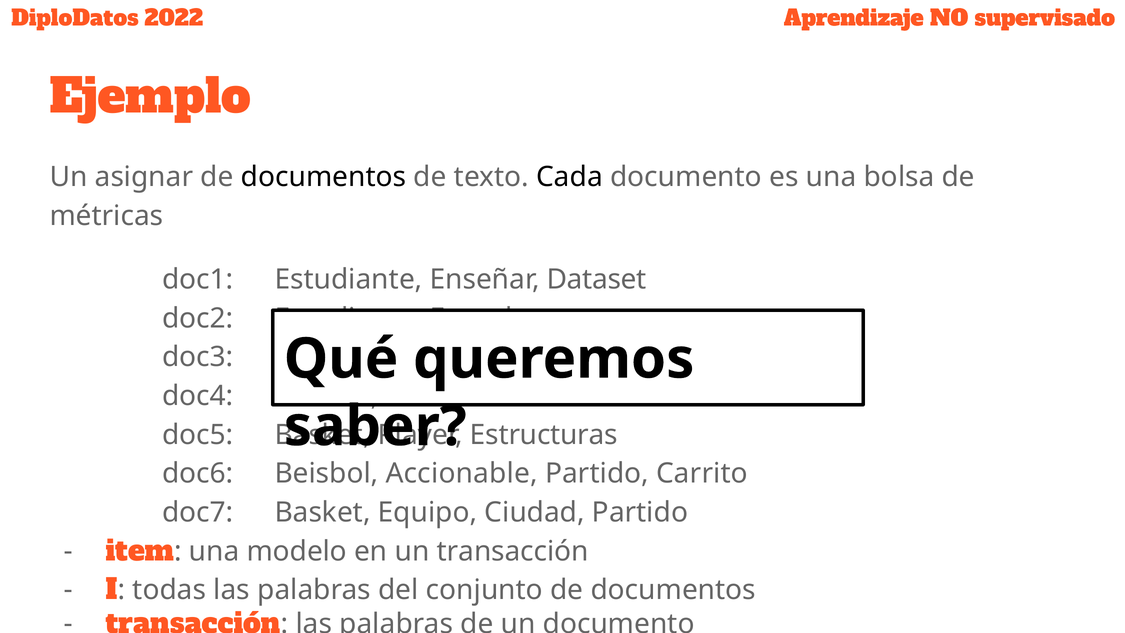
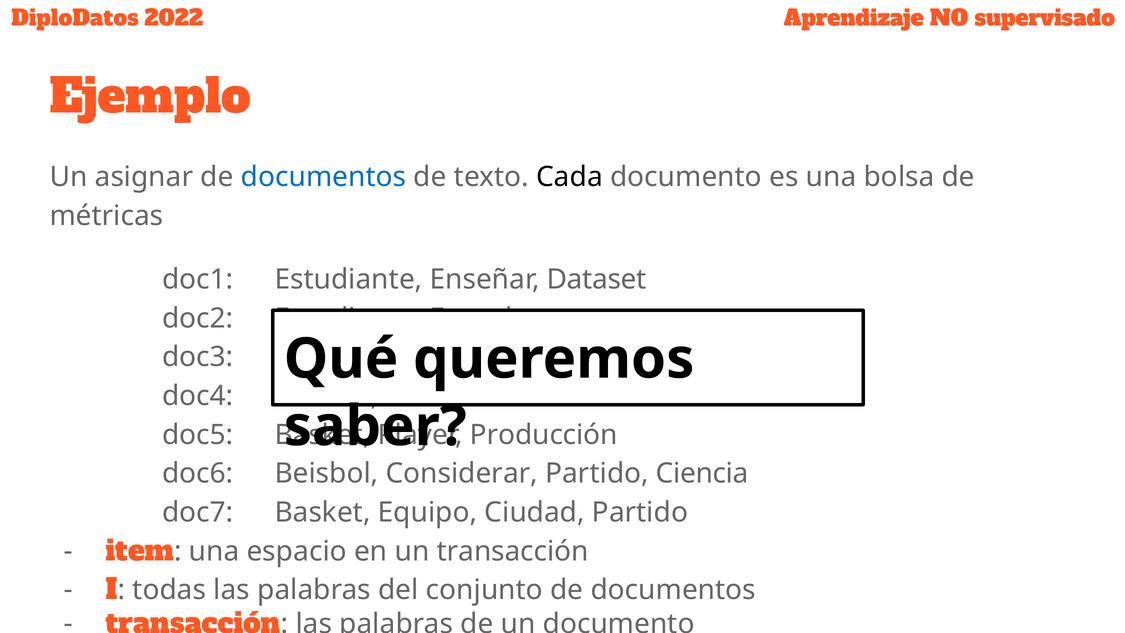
documentos colour: black -> blue (324, 177)
Estructuras: Estructuras -> Producción (544, 435)
Accionable: Accionable -> Considerar (462, 473)
Carrito: Carrito -> Ciencia (702, 473)
modelo: modelo -> espacio (297, 551)
